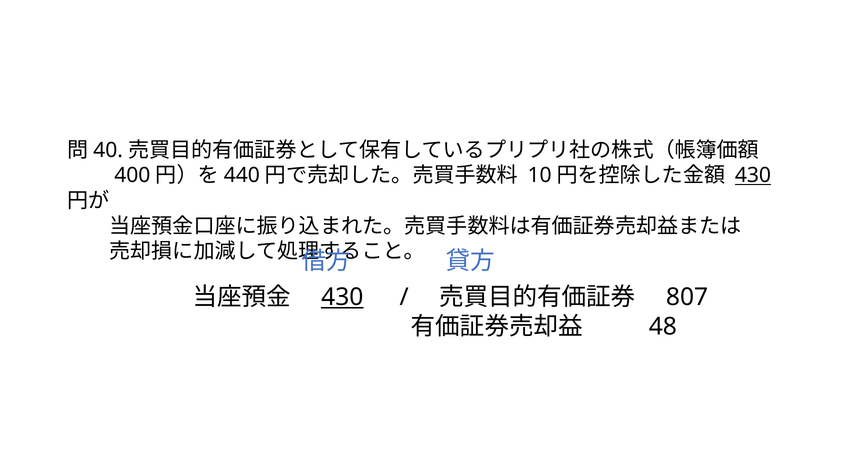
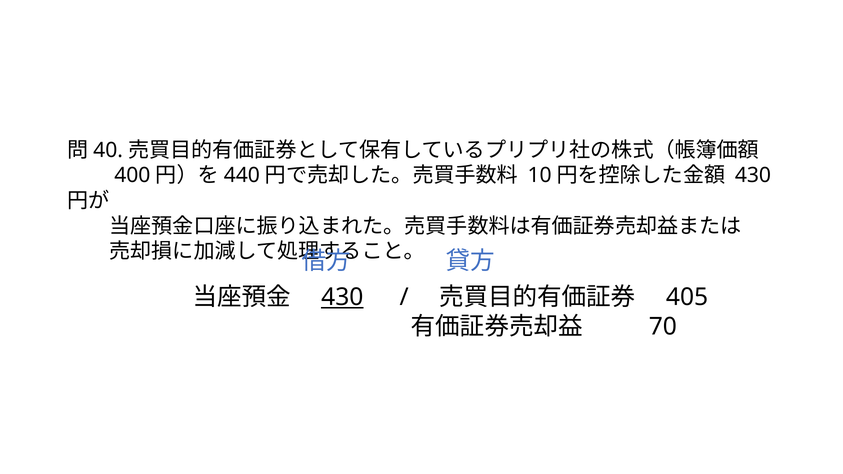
430 underline: present -> none (753, 176)
807: 807 -> 405 (687, 297)
48: 48 -> 70 (663, 327)
